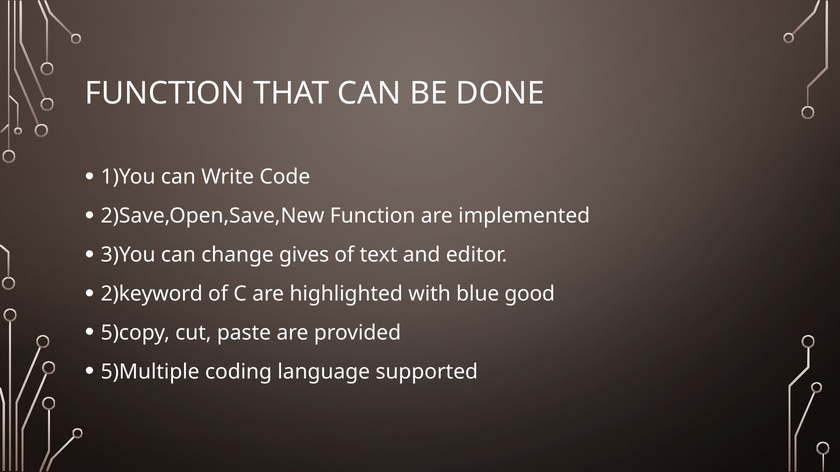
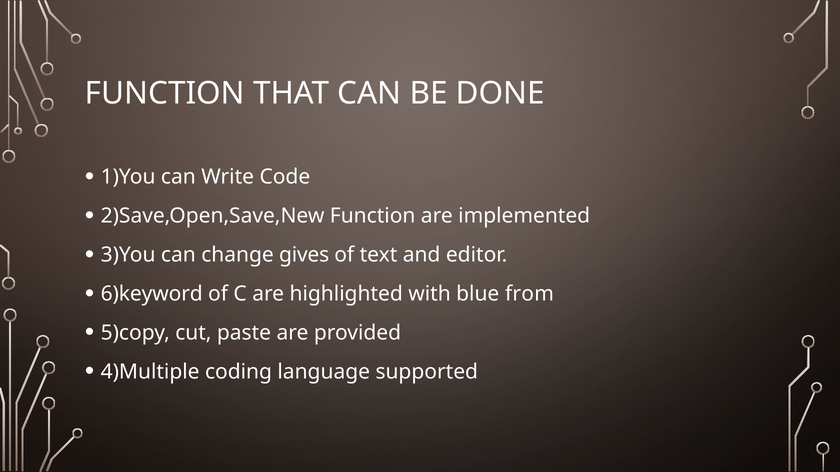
2)keyword: 2)keyword -> 6)keyword (152, 294)
good: good -> from (529, 294)
5)Multiple: 5)Multiple -> 4)Multiple (150, 372)
